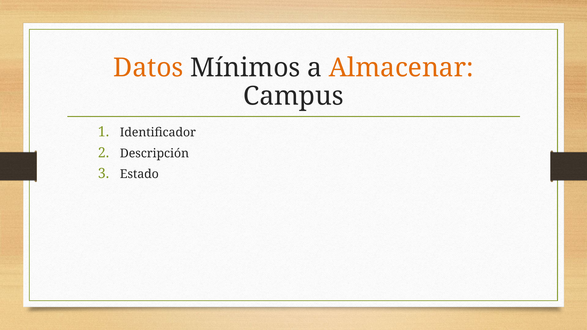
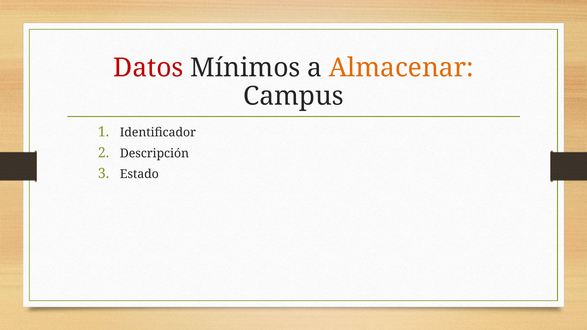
Datos colour: orange -> red (148, 68)
